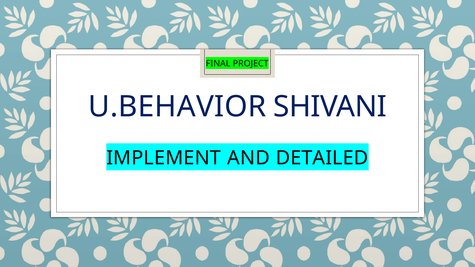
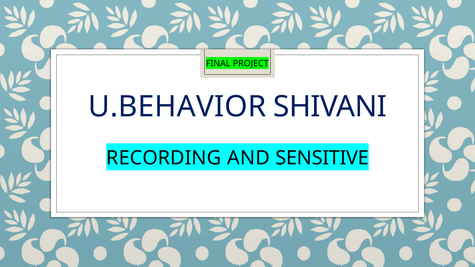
IMPLEMENT: IMPLEMENT -> RECORDING (164, 158)
DETAILED: DETAILED -> SENSITIVE (322, 158)
